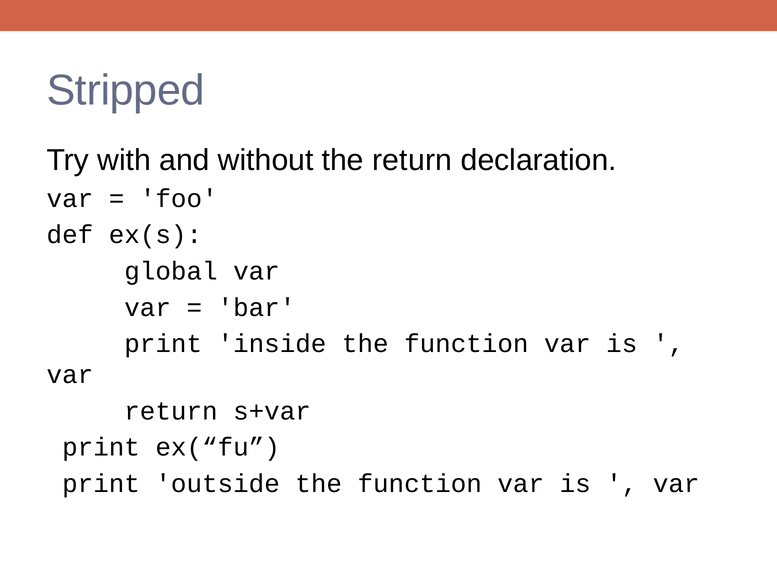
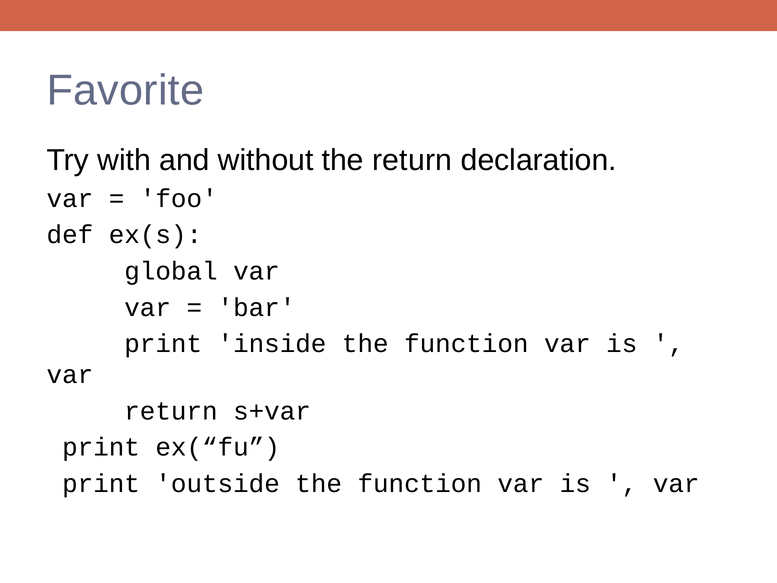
Stripped: Stripped -> Favorite (125, 90)
